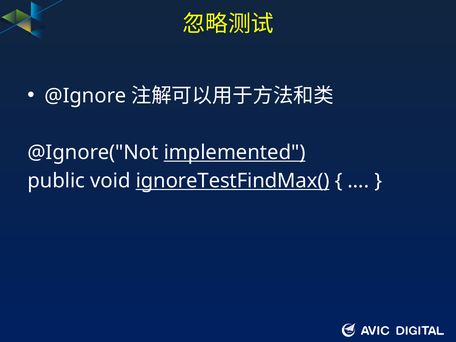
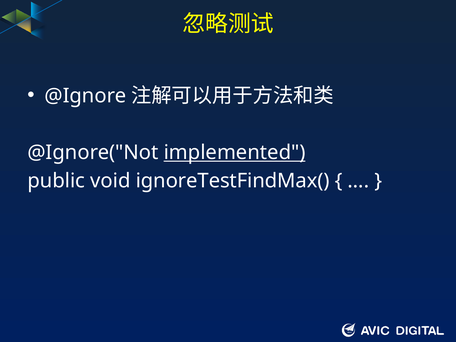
ignoreTestFindMax( underline: present -> none (233, 181)
